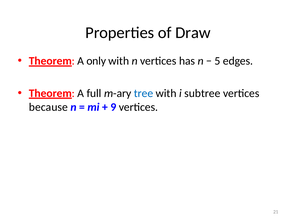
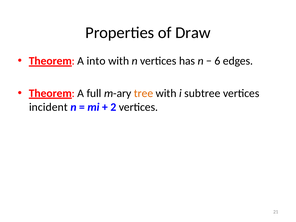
only: only -> into (96, 61)
5: 5 -> 6 (217, 61)
tree colour: blue -> orange (144, 93)
because: because -> incident (48, 107)
9: 9 -> 2 (113, 107)
